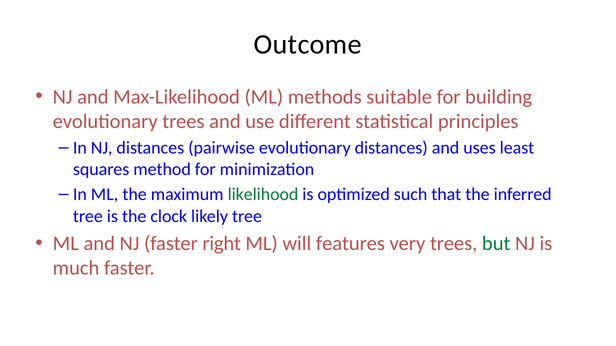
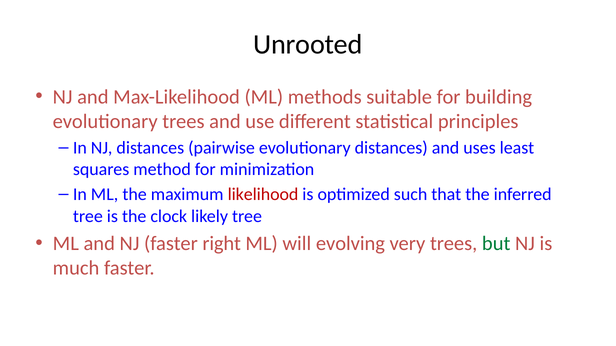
Outcome: Outcome -> Unrooted (308, 45)
likelihood colour: green -> red (263, 195)
features: features -> evolving (350, 244)
